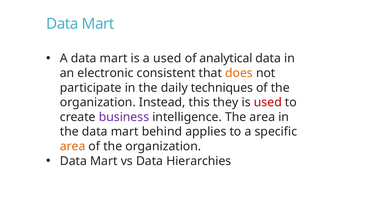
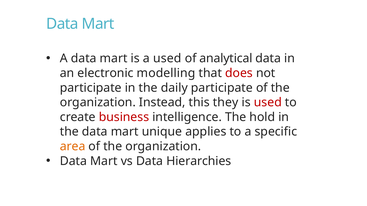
consistent: consistent -> modelling (166, 73)
does colour: orange -> red (239, 73)
daily techniques: techniques -> participate (222, 88)
business colour: purple -> red (124, 117)
The area: area -> hold (262, 117)
behind: behind -> unique (162, 132)
